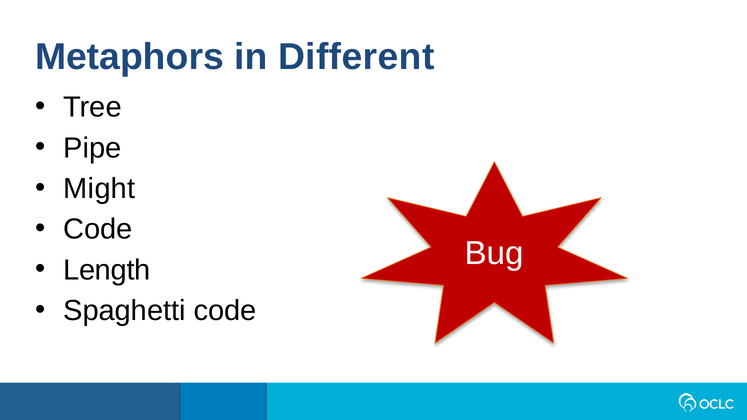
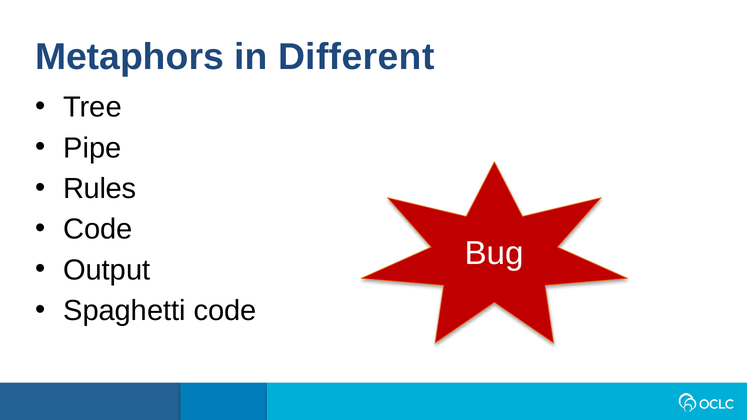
Might: Might -> Rules (100, 189)
Length: Length -> Output (107, 270)
